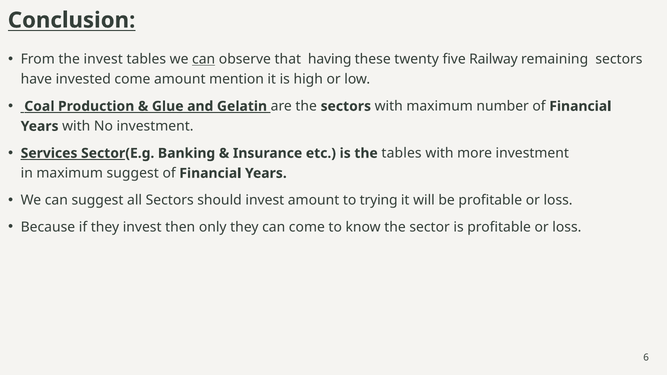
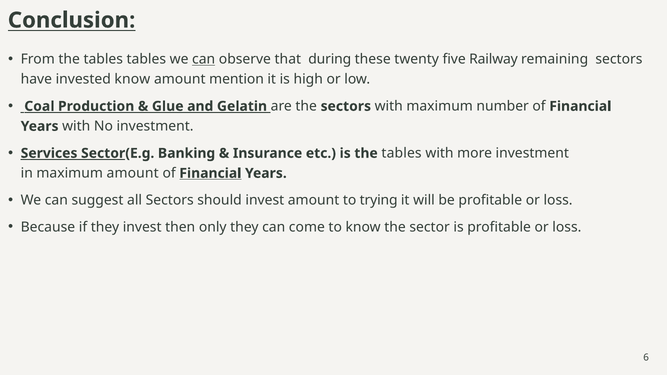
From the invest: invest -> tables (103, 59)
having: having -> during (330, 59)
invested come: come -> know (132, 79)
maximum suggest: suggest -> amount (133, 173)
Financial underline: none -> present (210, 173)
